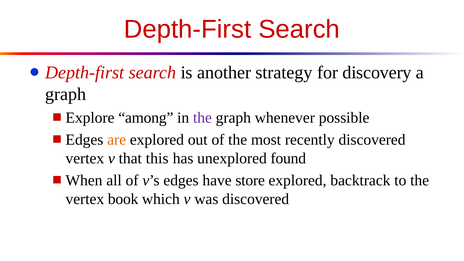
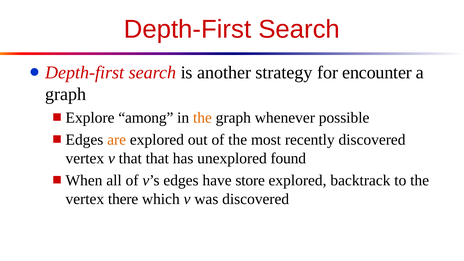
discovery: discovery -> encounter (377, 72)
the colour: purple -> orange (202, 118)
that this: this -> that (157, 158)
book: book -> there (123, 199)
